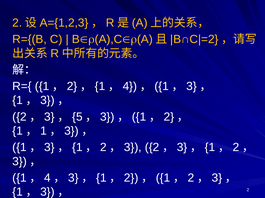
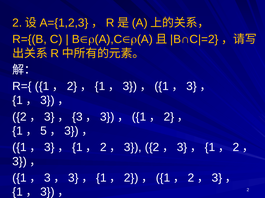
4: 4 -> 3 (130, 87)
5: 5 -> 3 (77, 117)
1: 1 -> 5 (44, 131)
4: 4 -> 3 (47, 178)
